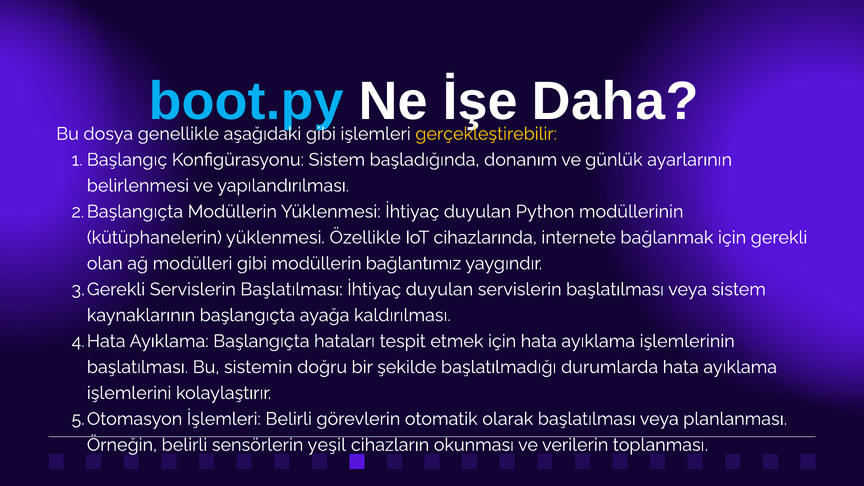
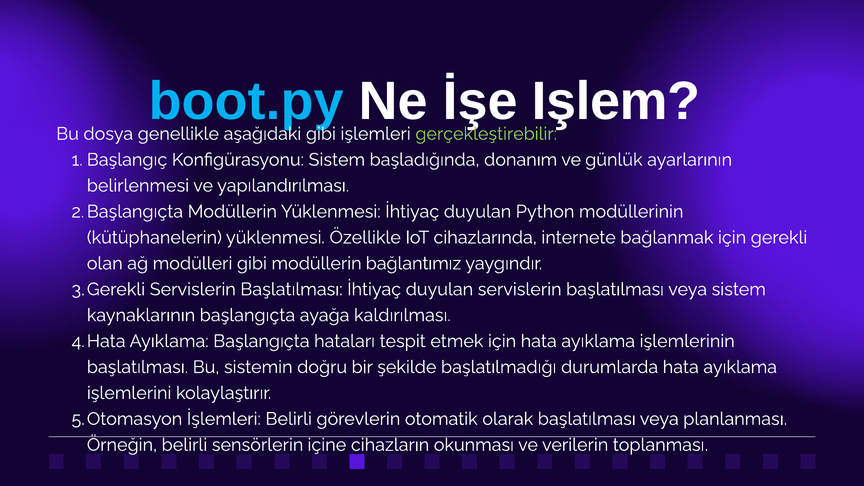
Daha: Daha -> Işlem (616, 101)
gerçekleştirebilir colour: yellow -> light green (486, 134)
yeşil: yeşil -> içine (327, 445)
